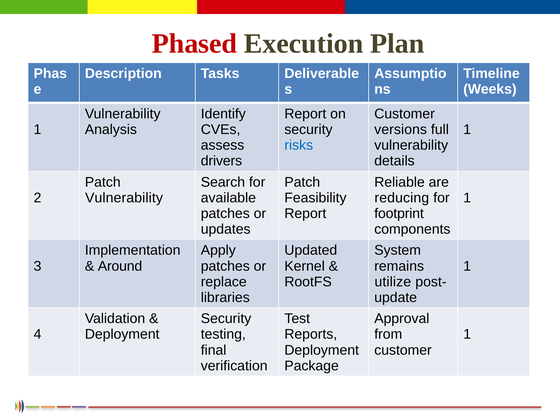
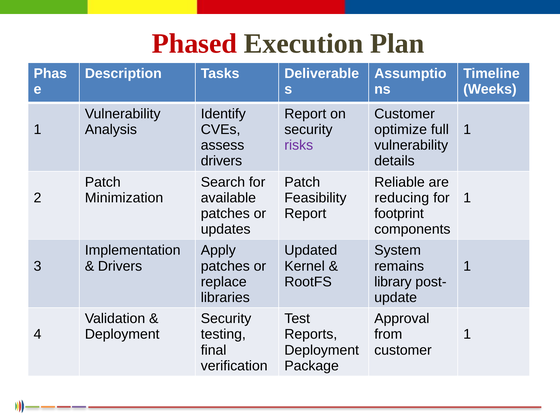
versions: versions -> optimize (401, 129)
risks colour: blue -> purple (299, 145)
Vulnerability: Vulnerability -> Minimization (124, 198)
Around: Around -> Drivers (120, 266)
utilize: utilize -> library (393, 282)
